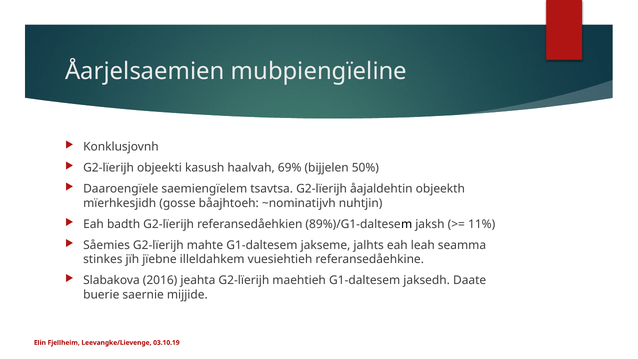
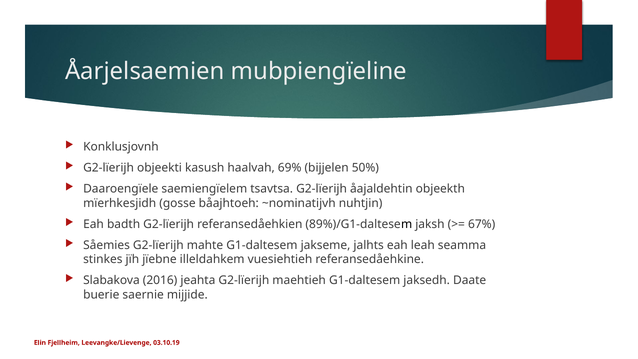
11%: 11% -> 67% (482, 224)
